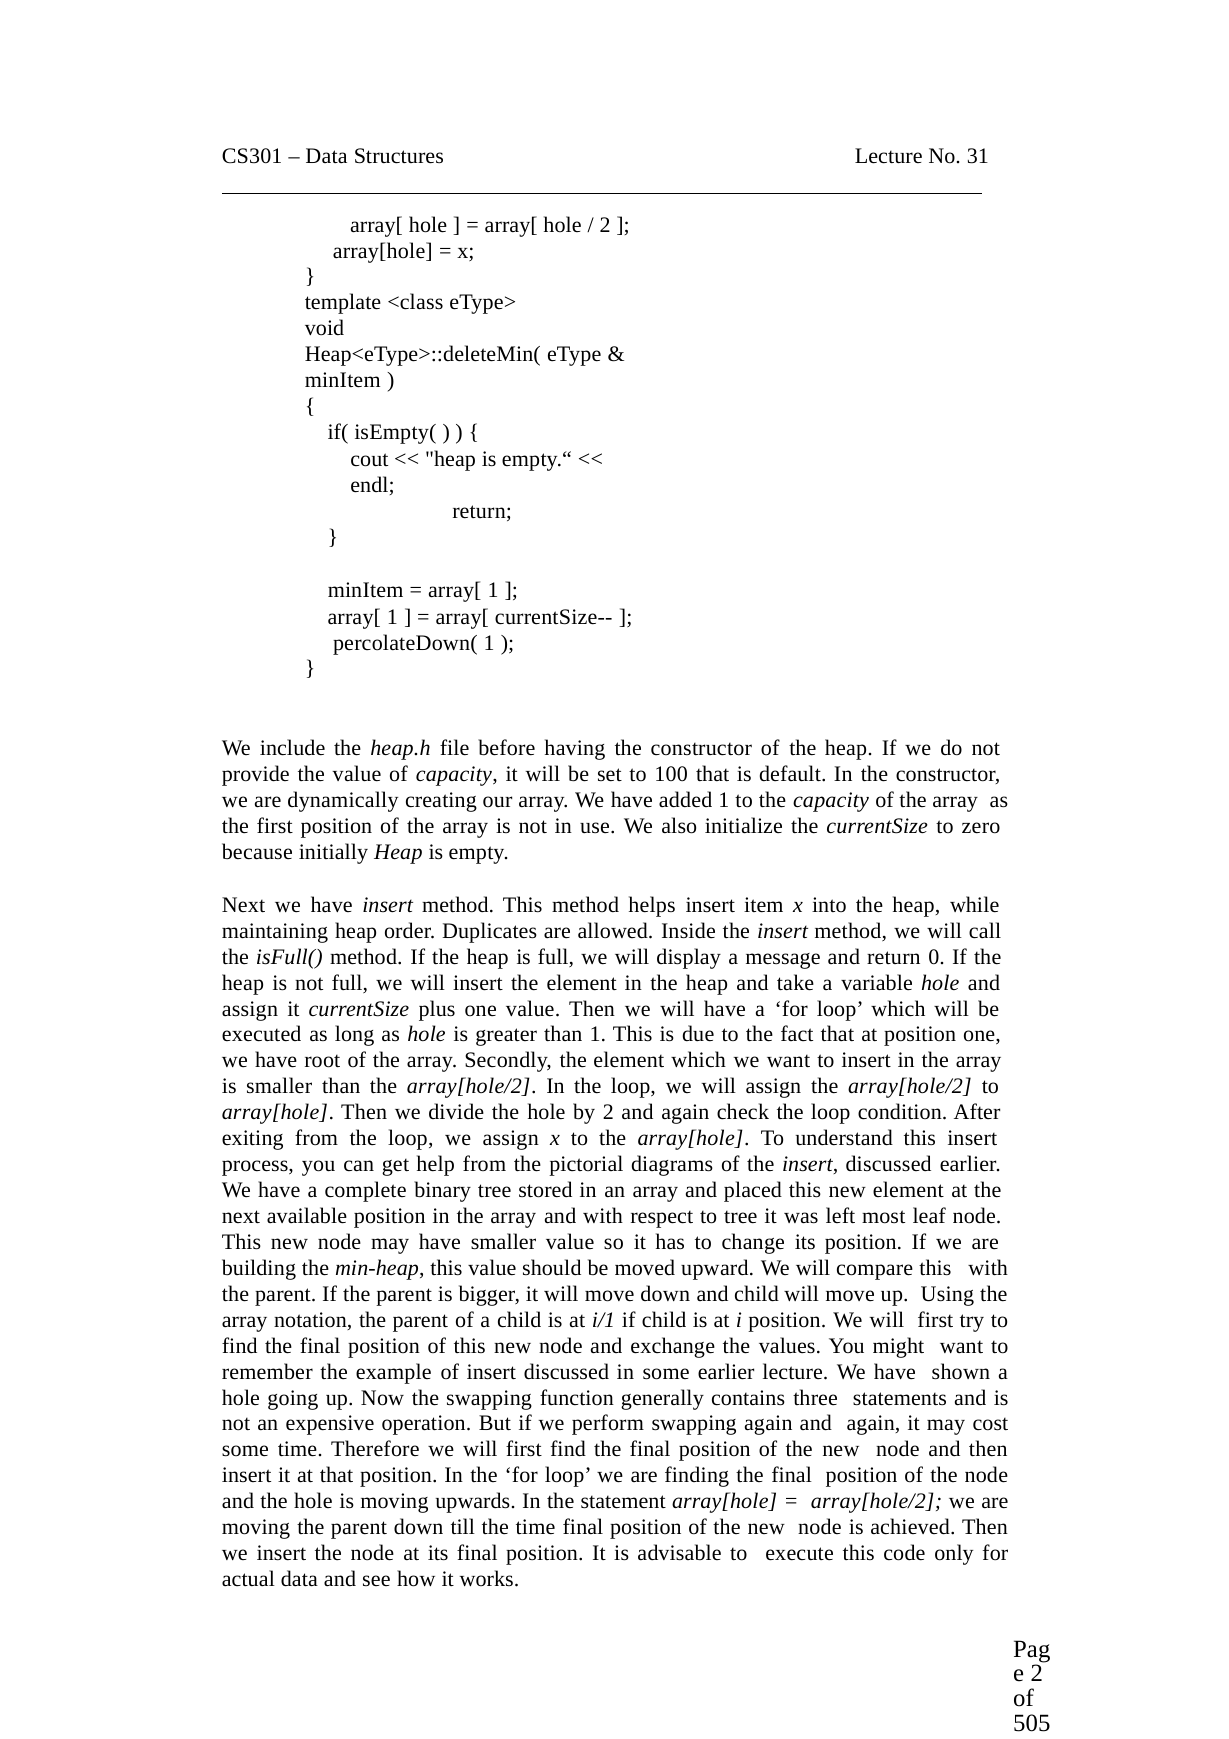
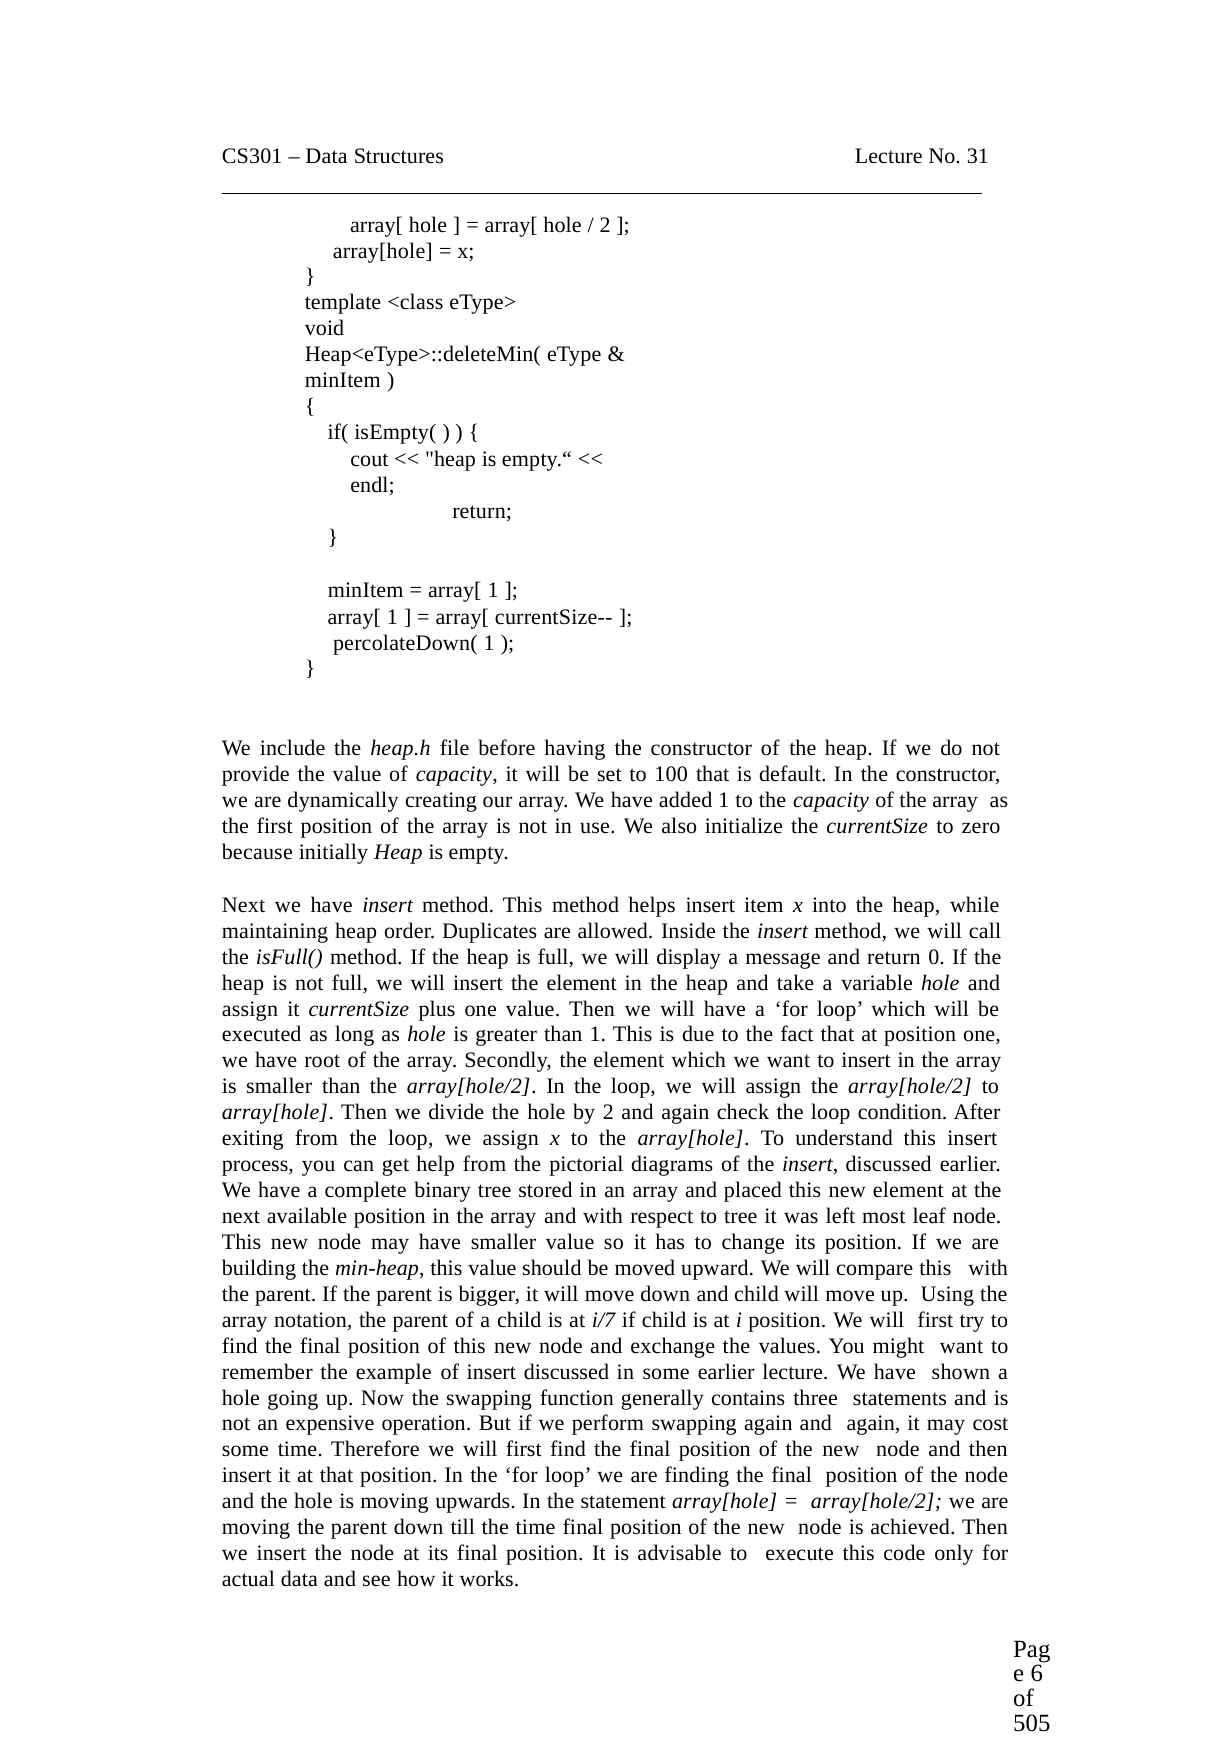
i/1: i/1 -> i/7 (604, 1320)
2: 2 -> 6 (1037, 1674)
